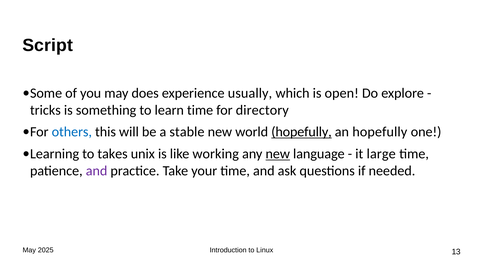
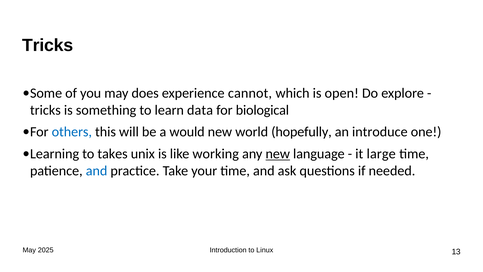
Script: Script -> Tricks (48, 45)
usually: usually -> cannot (250, 93)
learn time: time -> data (200, 110)
directory: directory -> biological (262, 110)
stable: stable -> would (187, 132)
hopefully underline: present -> none (301, 132)
an hopefully: hopefully -> introduce (380, 132)
and colour: purple -> blue (97, 171)
